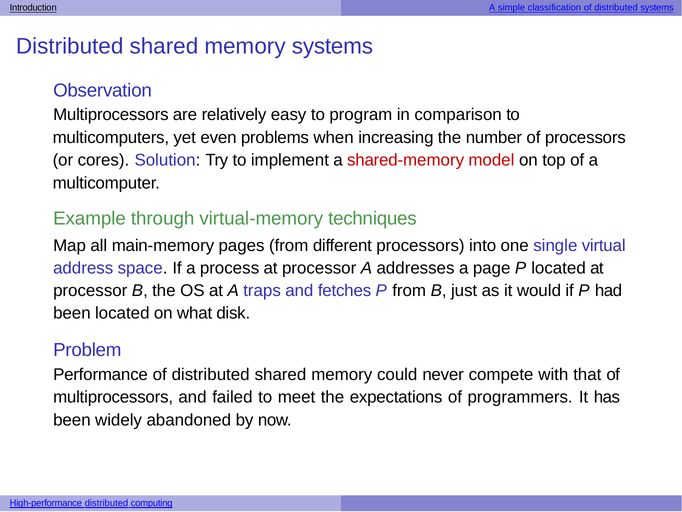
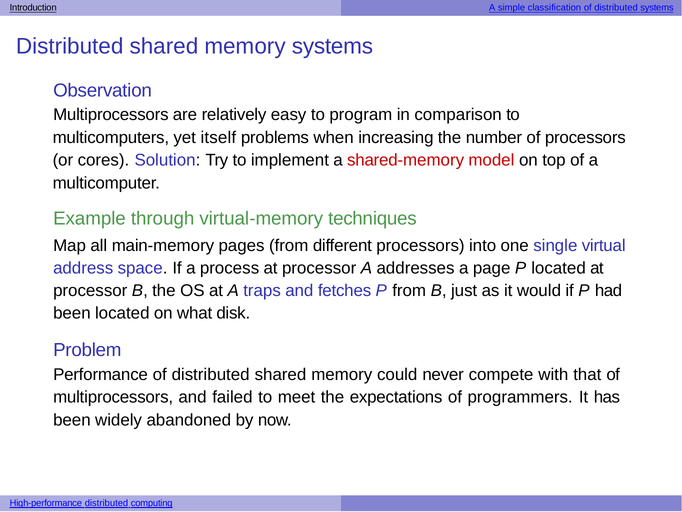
even: even -> itself (218, 138)
